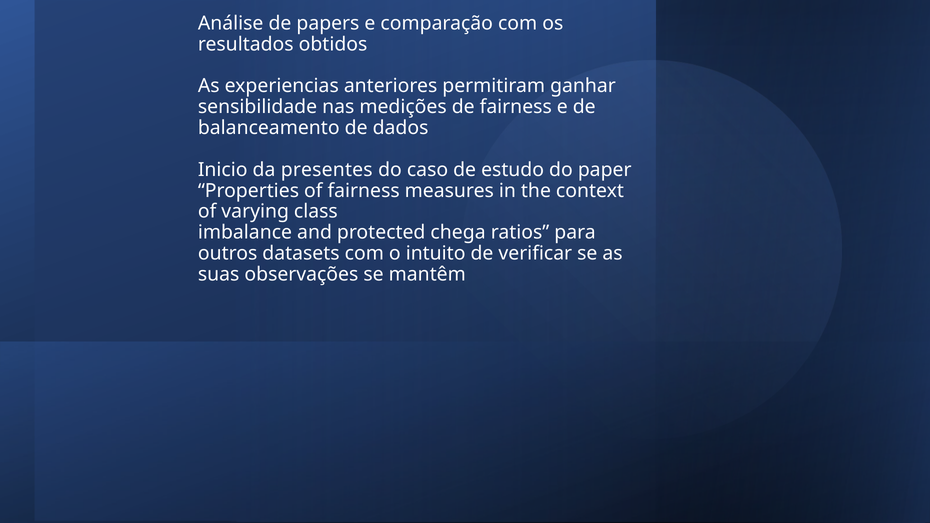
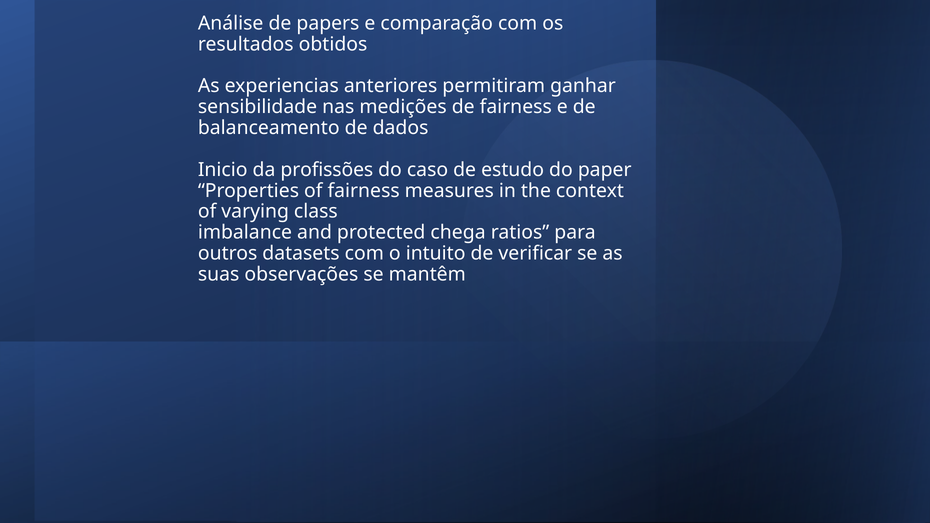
presentes: presentes -> profissões (327, 170)
